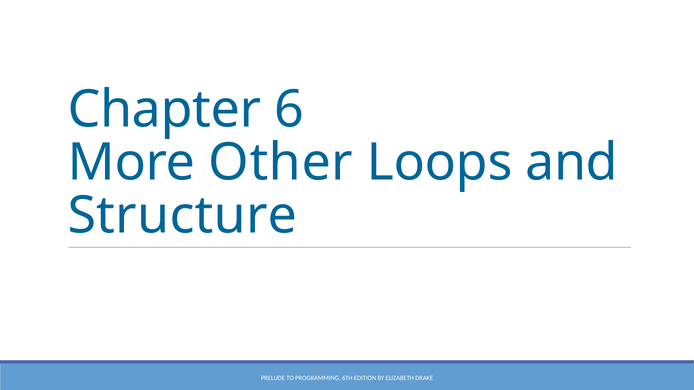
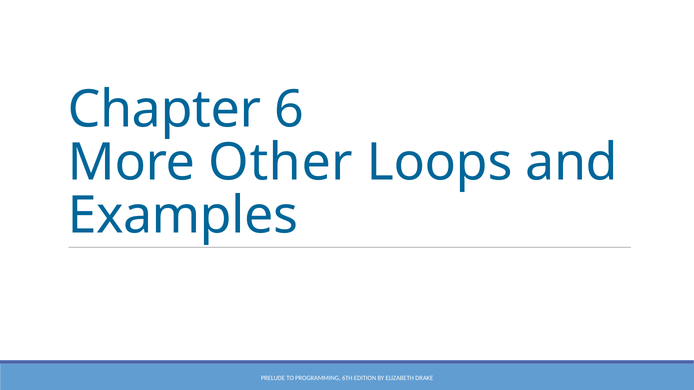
Structure: Structure -> Examples (183, 216)
